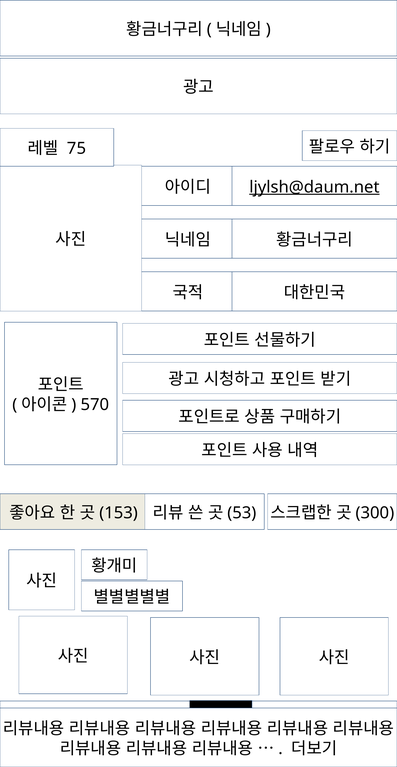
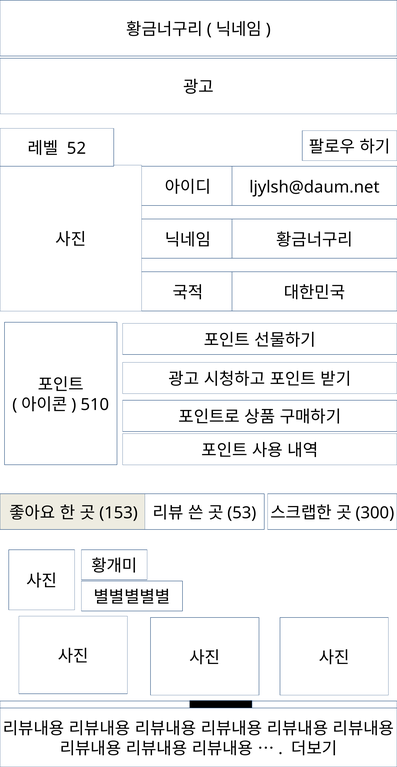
75: 75 -> 52 (77, 149)
ljylsh@daum.net underline: present -> none (314, 187)
570: 570 -> 510 (95, 405)
